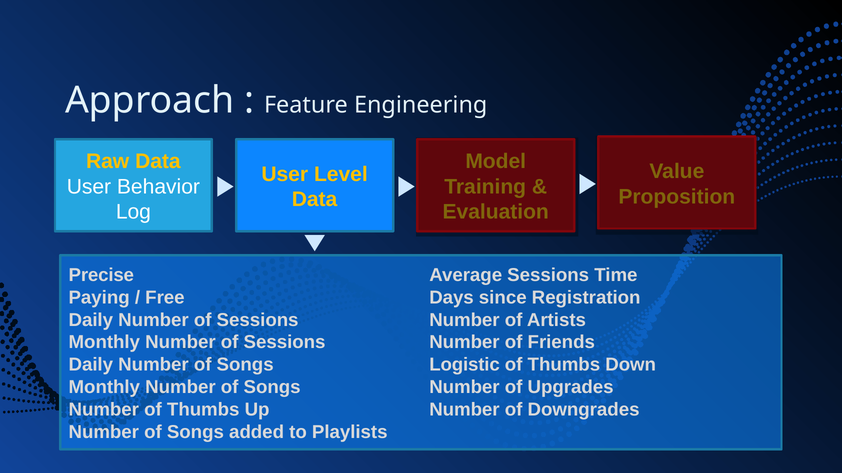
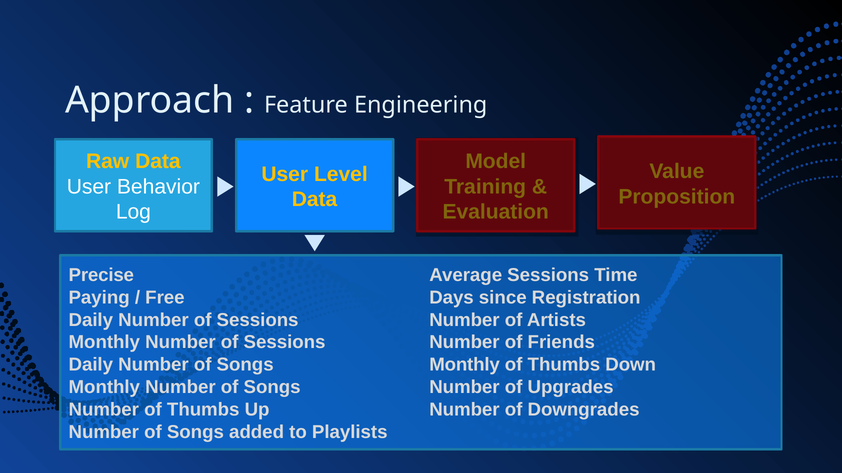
Logistic: Logistic -> Monthly (465, 365)
